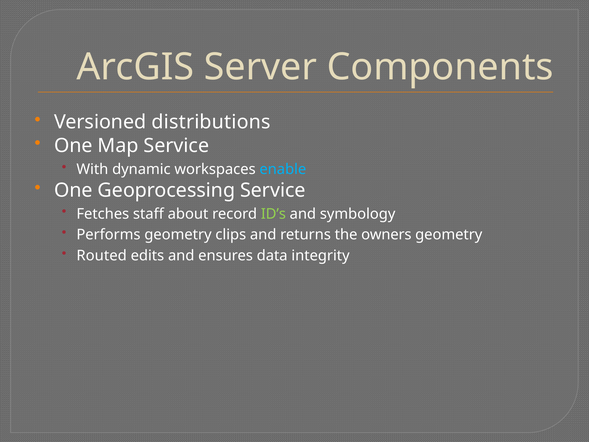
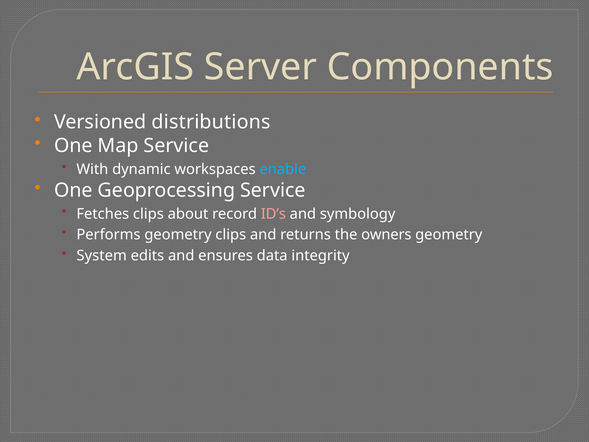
Fetches staff: staff -> clips (148, 214)
ID’s colour: light green -> pink (273, 214)
Routed: Routed -> System (102, 256)
